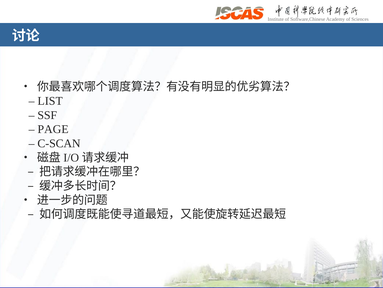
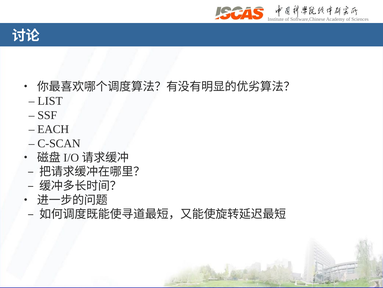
PAGE: PAGE -> EACH (53, 129)
